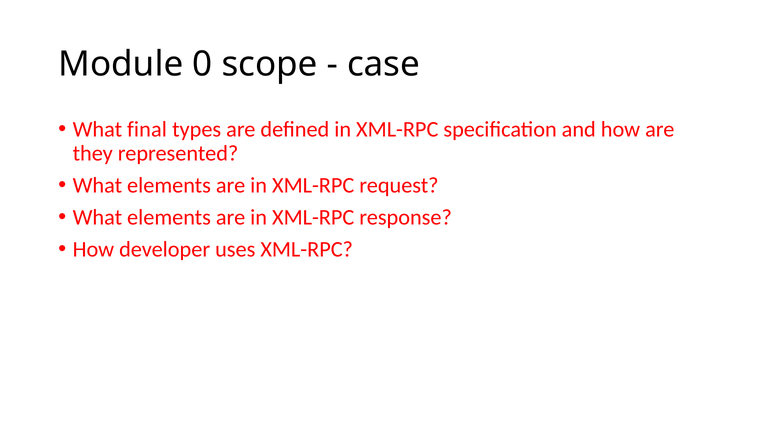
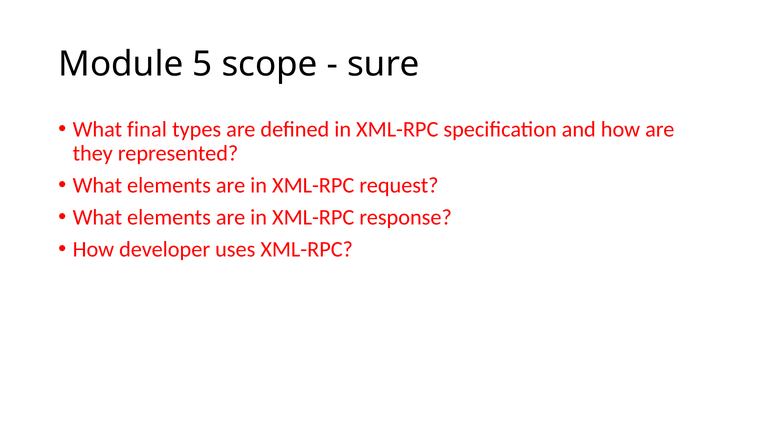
0: 0 -> 5 (202, 64)
case: case -> sure (383, 64)
